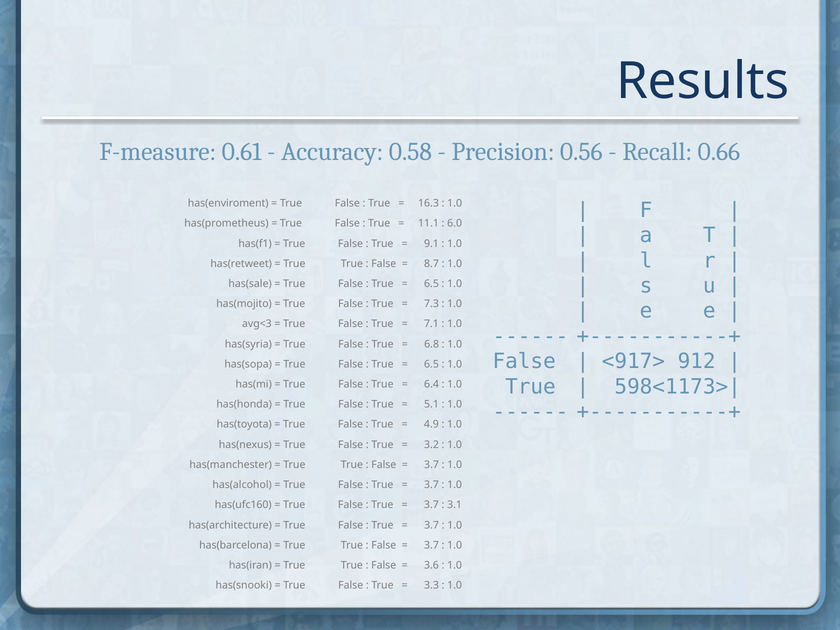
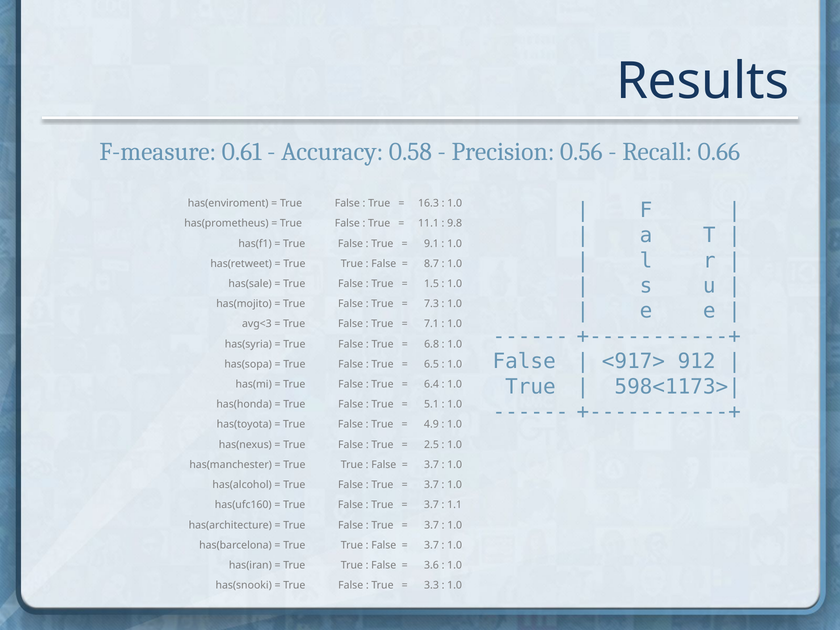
6.0: 6.0 -> 9.8 (455, 223)
6.5: 6.5 -> 1.5 (431, 284)
3.2: 3.2 -> 2.5 (431, 445)
3.1: 3.1 -> 1.1 (455, 505)
